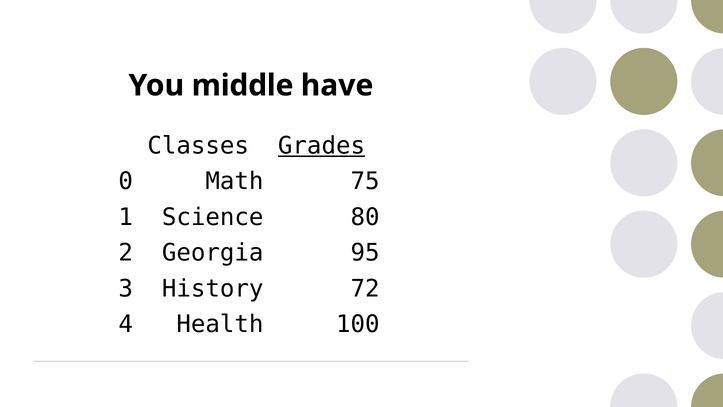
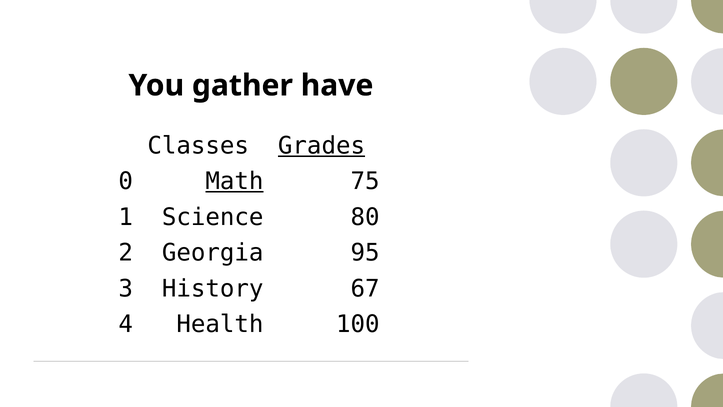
middle: middle -> gather (242, 85)
Math underline: none -> present (234, 181)
72: 72 -> 67 (365, 289)
